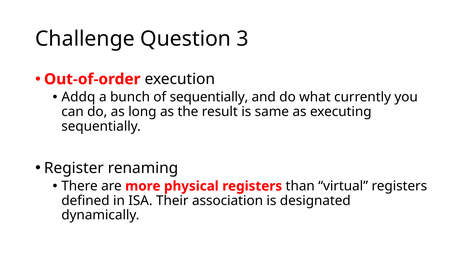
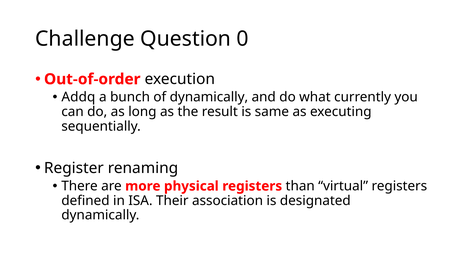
3: 3 -> 0 (243, 39)
of sequentially: sequentially -> dynamically (209, 97)
